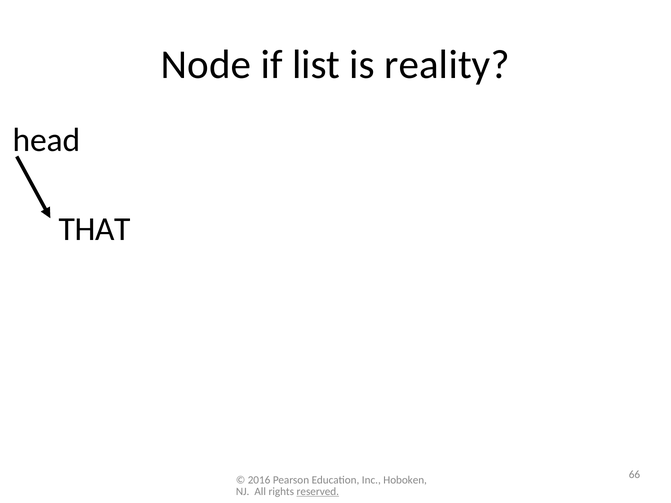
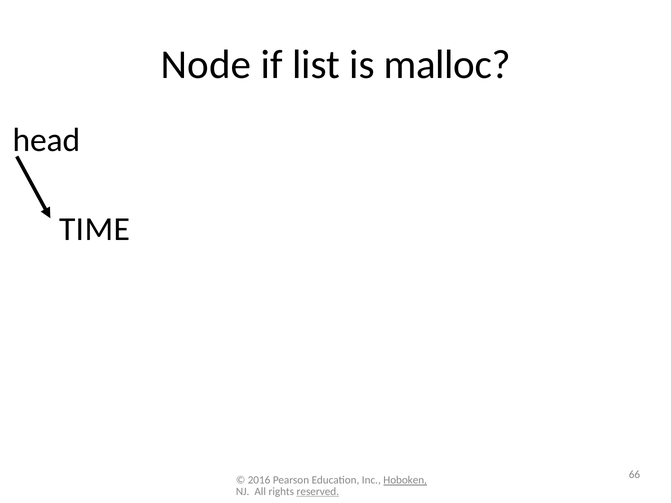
reality: reality -> malloc (447, 65)
THAT: THAT -> TIME (94, 229)
Hoboken underline: none -> present (405, 480)
